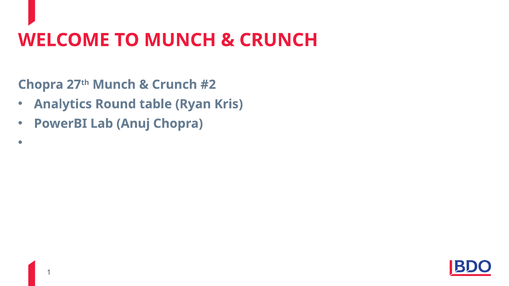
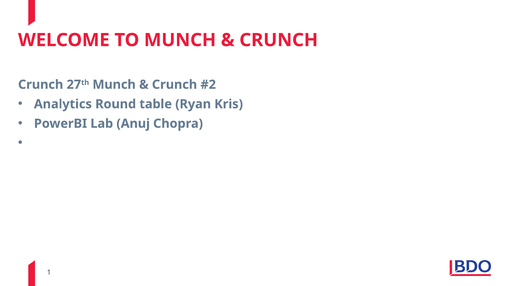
Chopra: Chopra -> Crunch (41, 85)
